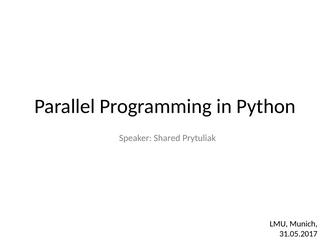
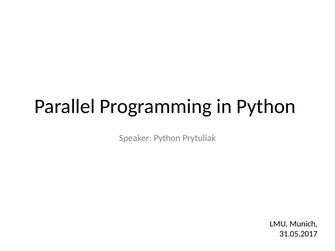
Speaker Shared: Shared -> Python (167, 138)
